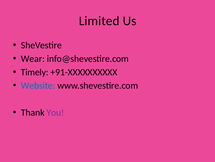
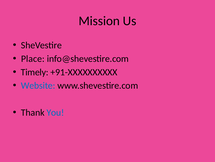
Limited: Limited -> Mission (99, 21)
Wear: Wear -> Place (33, 58)
You colour: purple -> blue (55, 112)
